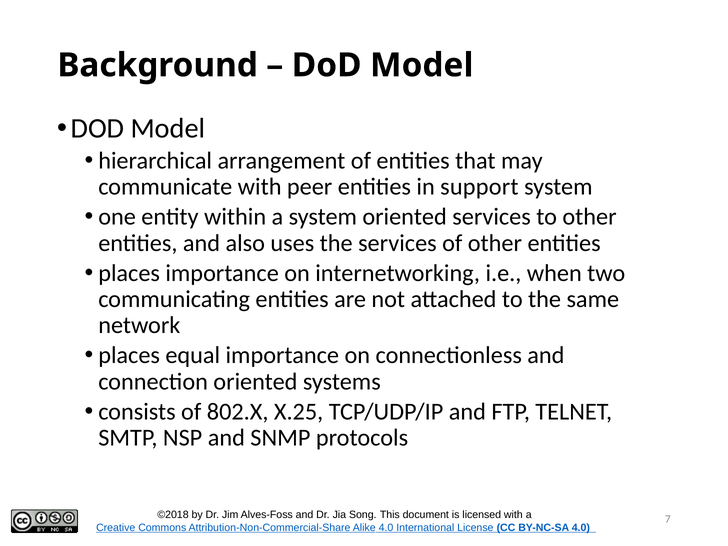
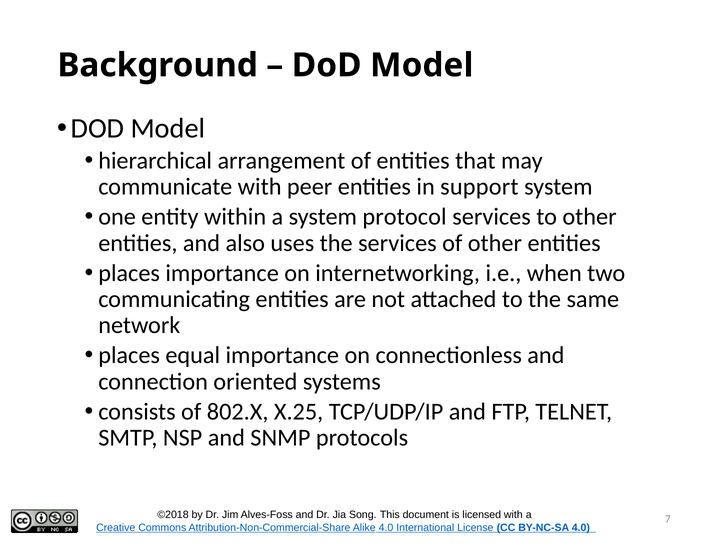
system oriented: oriented -> protocol (405, 217)
